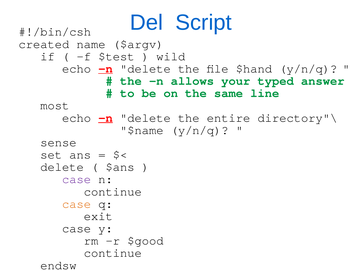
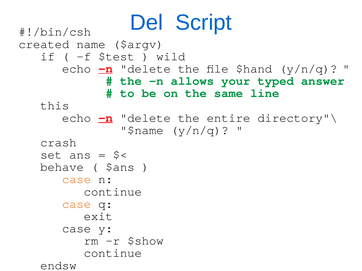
most: most -> this (55, 106)
sense: sense -> crash (59, 143)
delete: delete -> behave (62, 167)
case colour: purple -> orange (77, 180)
$good: $good -> $show (145, 241)
